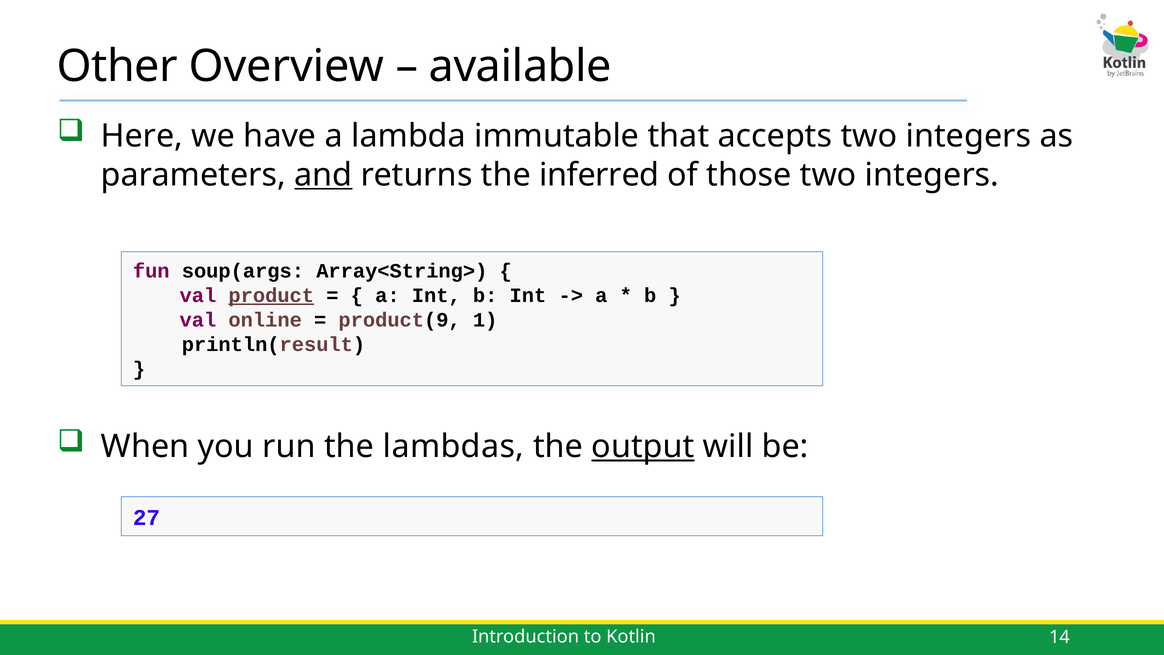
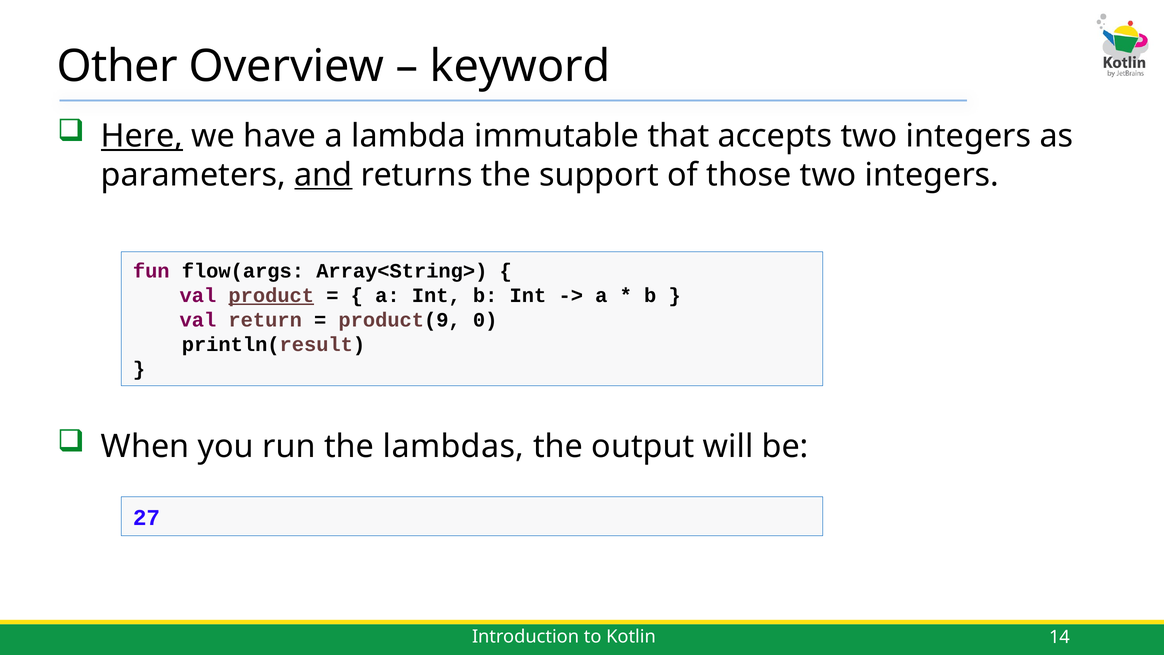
available: available -> keyword (520, 66)
Here underline: none -> present (142, 136)
inferred: inferred -> support (599, 175)
soup(args: soup(args -> flow(args (243, 271)
online: online -> return (265, 320)
1: 1 -> 0 (485, 320)
output underline: present -> none (643, 446)
